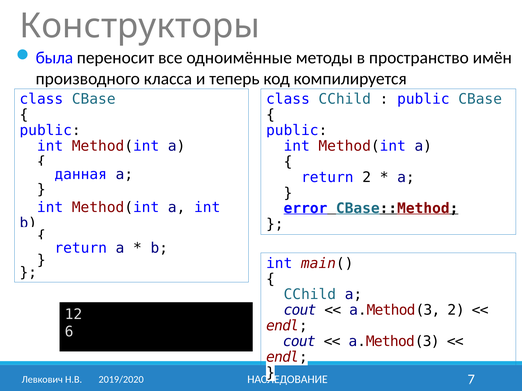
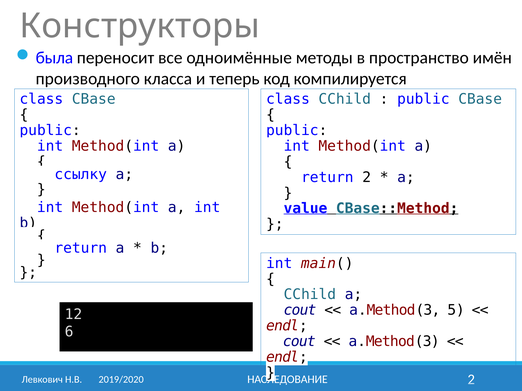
данная: данная -> ссылку (81, 175)
error: error -> value (305, 209)
a.Method(3 2: 2 -> 5 (456, 311)
7: 7 -> 2 (471, 380)
